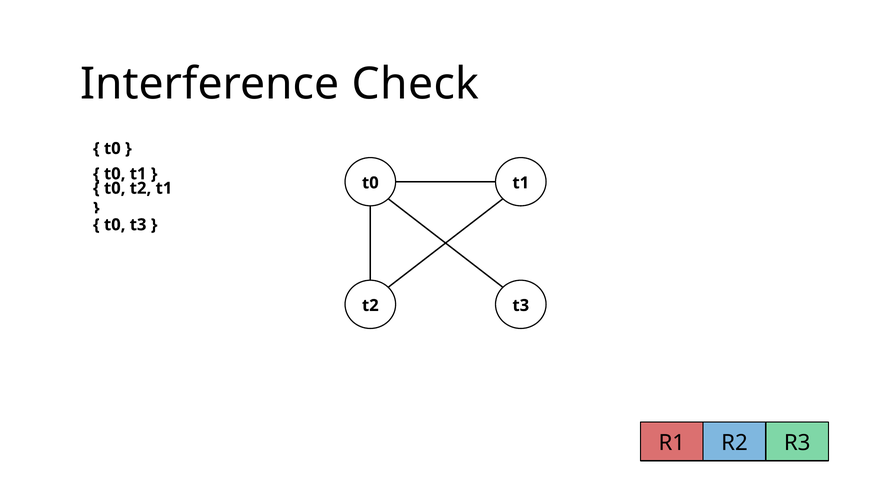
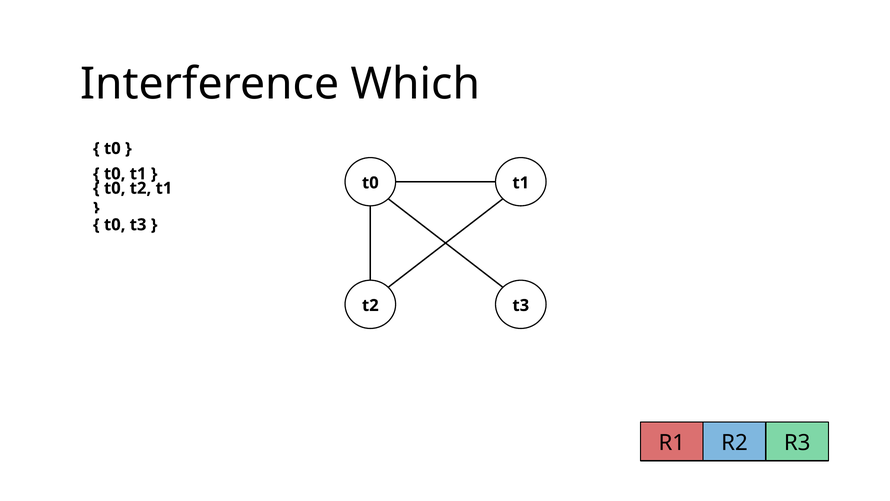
Check: Check -> Which (416, 84)
